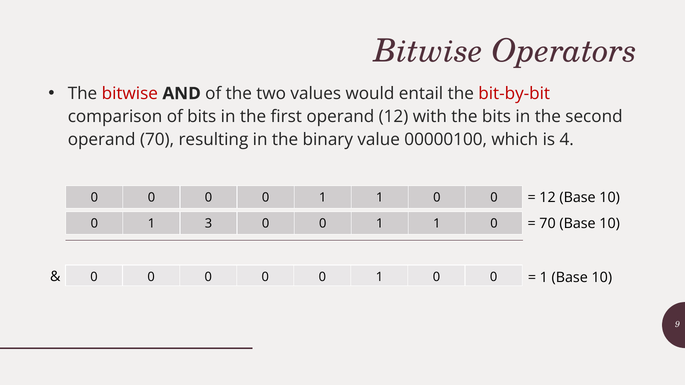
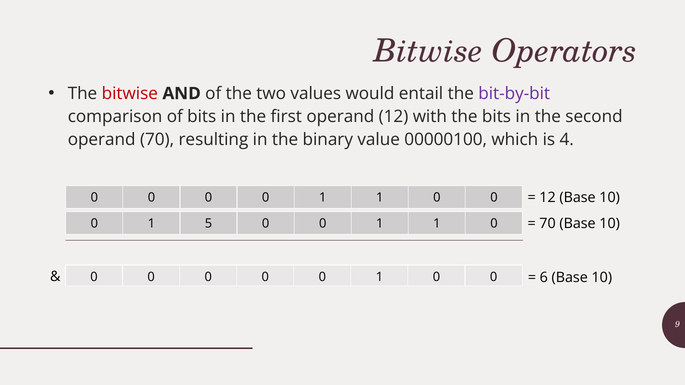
bit-by-bit colour: red -> purple (514, 94)
3: 3 -> 5 (209, 224)
1: 1 -> 6 (544, 278)
